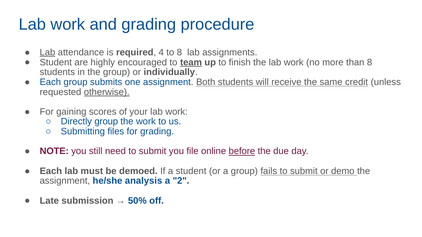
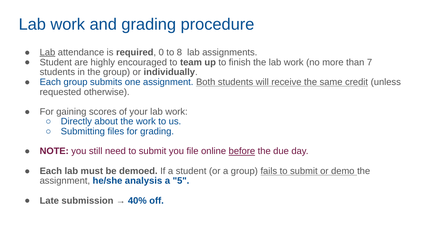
4: 4 -> 0 (161, 52)
team underline: present -> none (191, 62)
than 8: 8 -> 7 (370, 62)
otherwise underline: present -> none (107, 92)
Directly group: group -> about (106, 122)
2: 2 -> 5 (181, 181)
50%: 50% -> 40% (137, 201)
